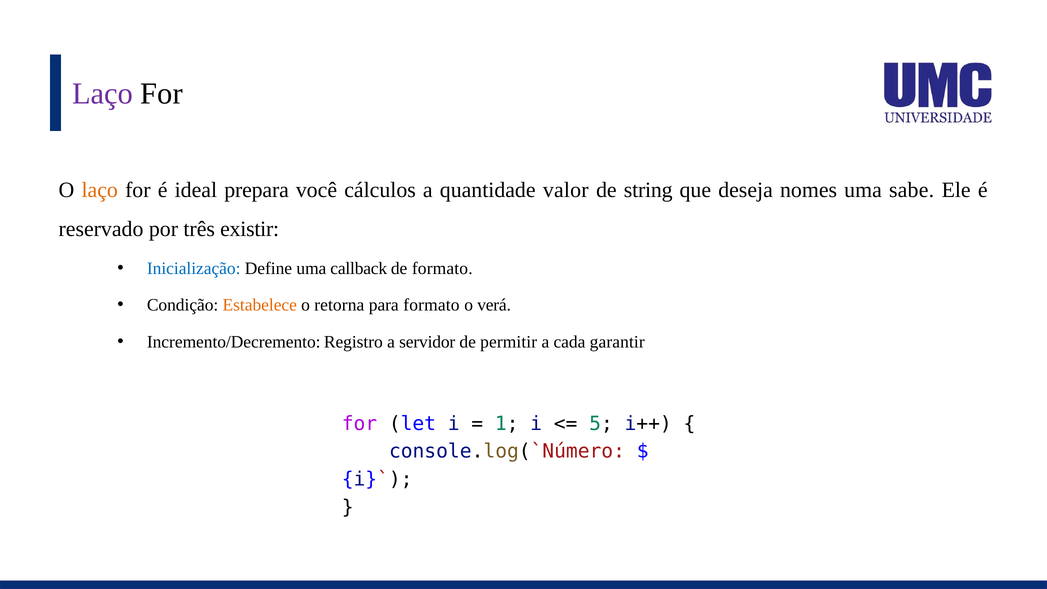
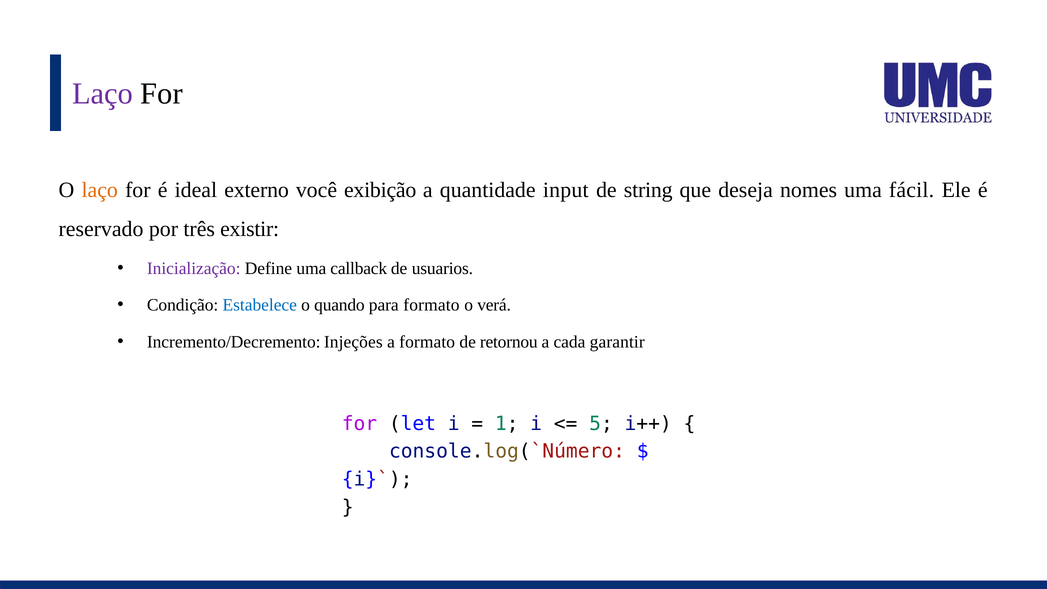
prepara: prepara -> externo (257, 190)
cálculos: cálculos -> exibição (380, 190)
valor: valor -> input (566, 190)
sabe: sabe -> fácil (912, 190)
Inicialização colour: blue -> purple (194, 268)
de formato: formato -> usuarios (442, 268)
Estabelece colour: orange -> blue (260, 305)
retorna: retorna -> quando (339, 305)
Registro: Registro -> Injeções (353, 342)
a servidor: servidor -> formato (427, 342)
permitir: permitir -> retornou (509, 342)
